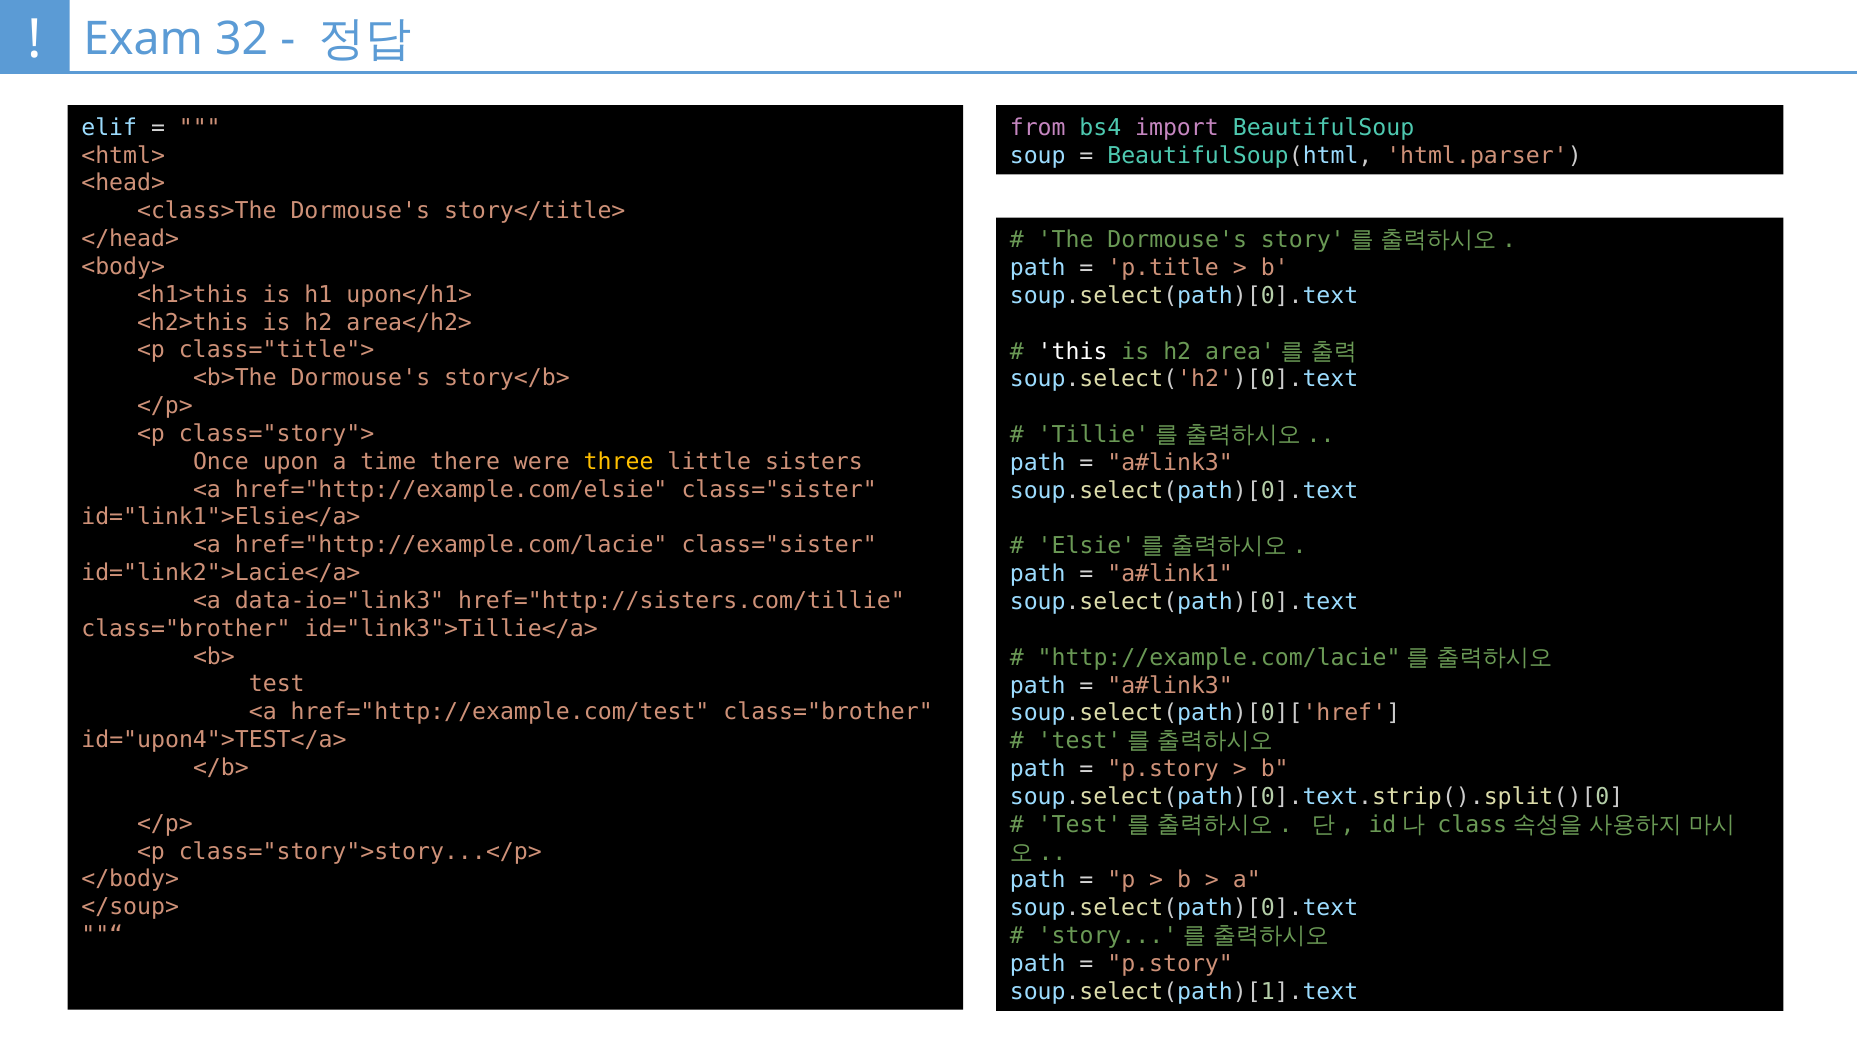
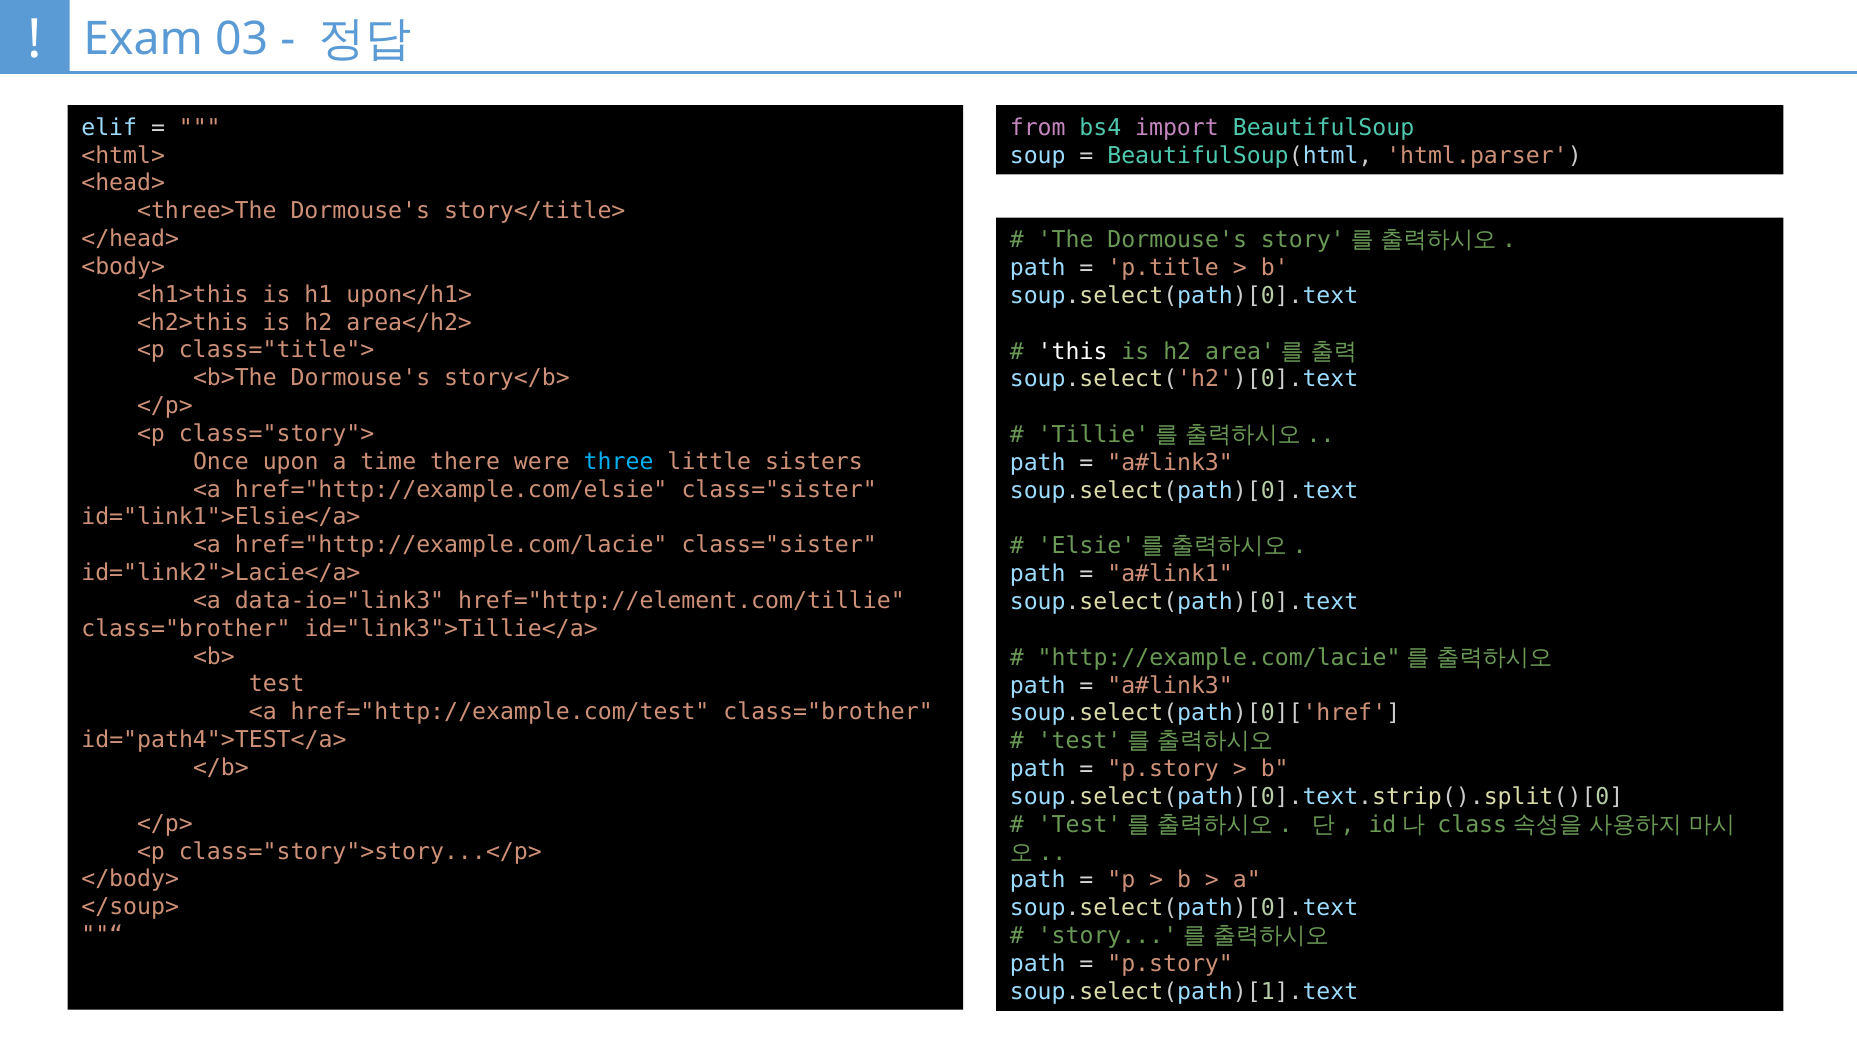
32: 32 -> 03 (242, 39)
<class>The: <class>The -> <three>The (207, 211)
three colour: yellow -> light blue (619, 462)
href="http://sisters.com/tillie: href="http://sisters.com/tillie -> href="http://element.com/tillie (681, 601)
id="upon4">TEST</a>: id="upon4">TEST</a> -> id="path4">TEST</a> (214, 740)
